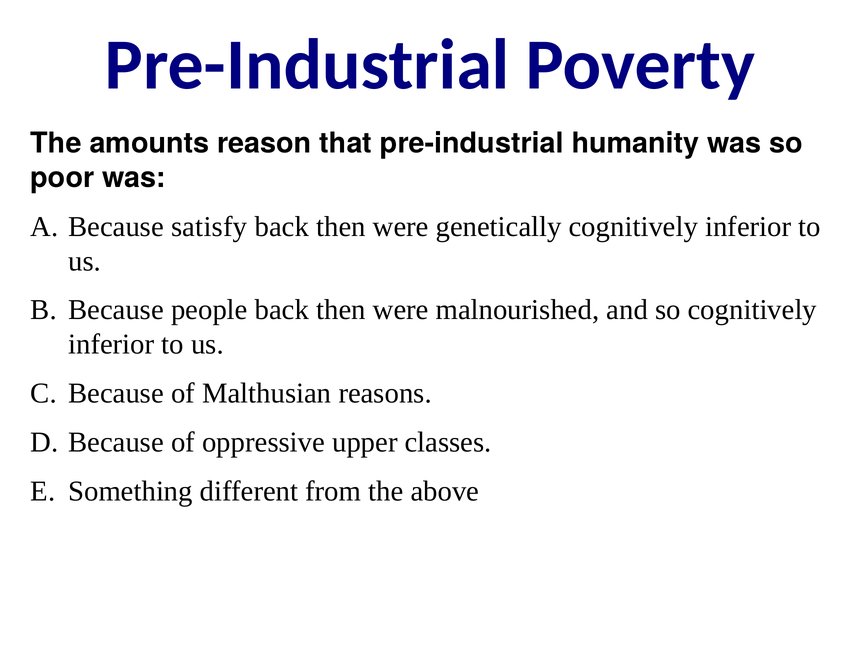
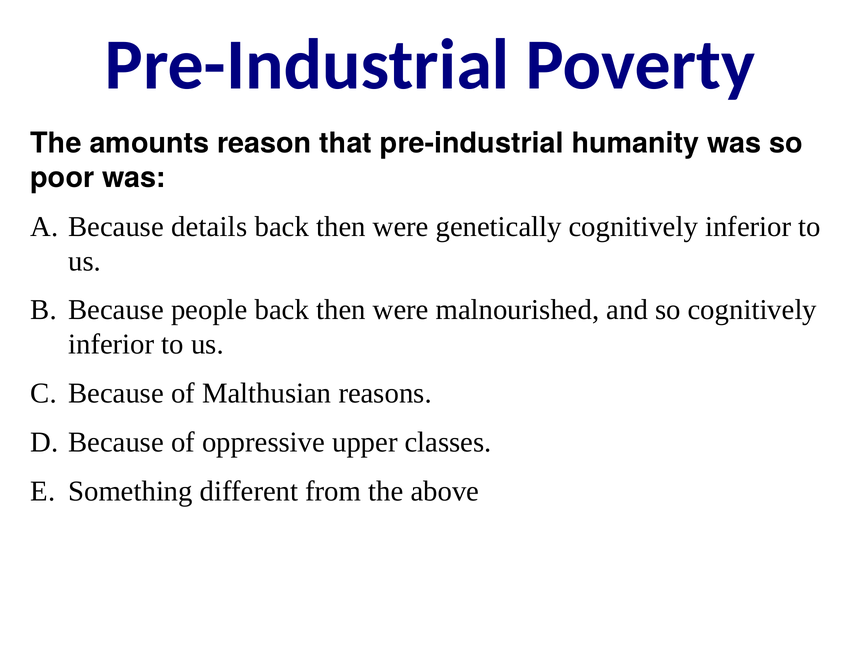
satisfy: satisfy -> details (209, 226)
